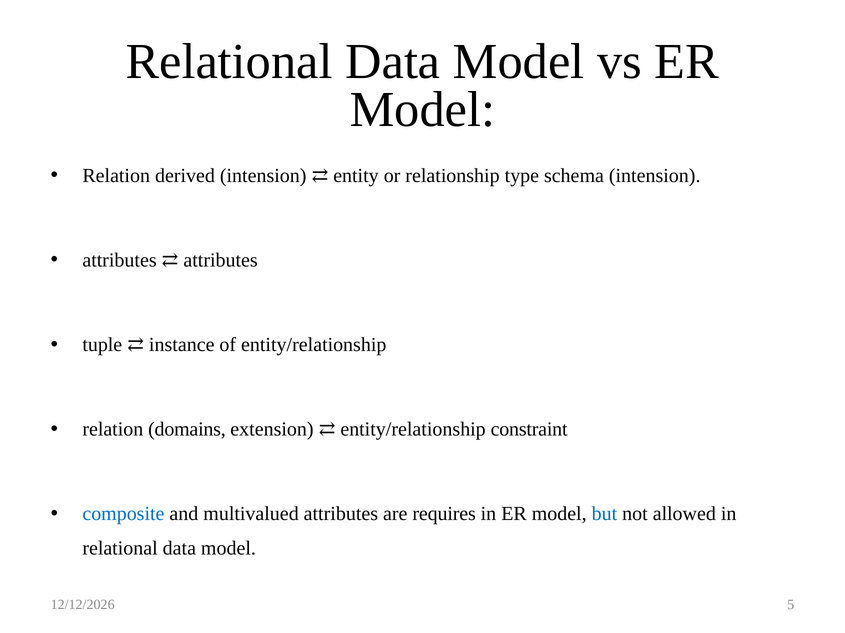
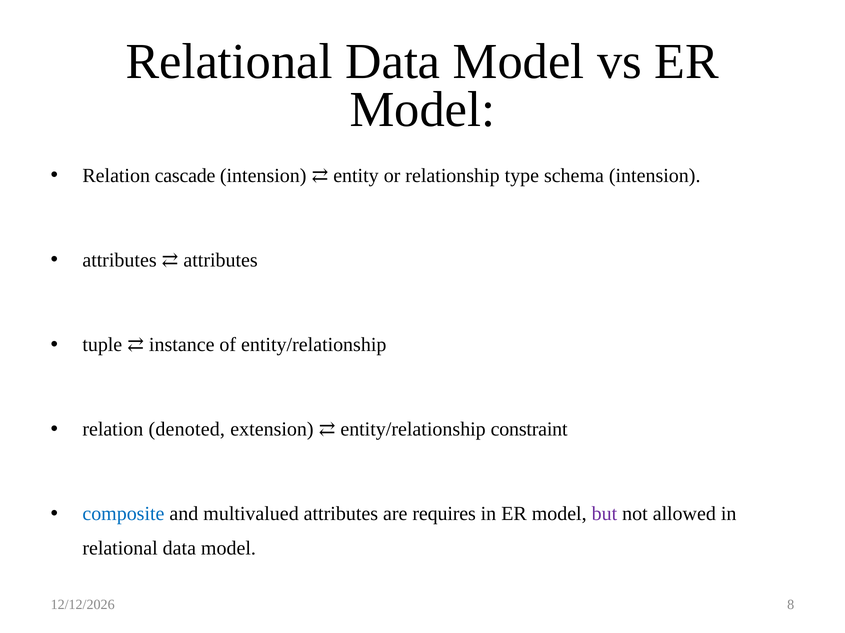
derived: derived -> cascade (185, 176)
domains: domains -> denoted (187, 430)
but colour: blue -> purple (604, 515)
5: 5 -> 8 (791, 605)
